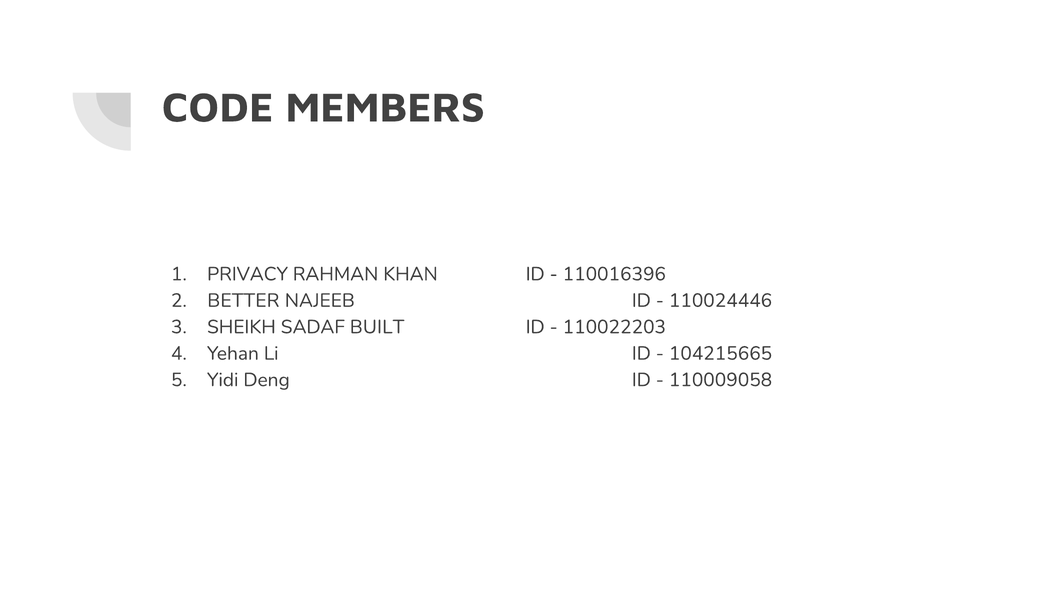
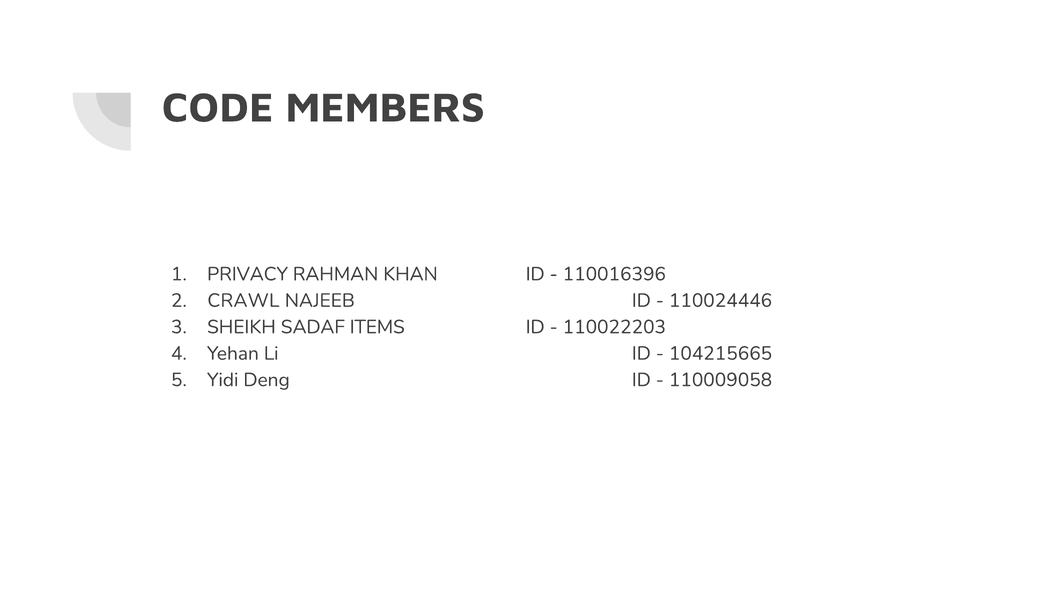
BETTER: BETTER -> CRAWL (243, 301)
BUILT: BUILT -> ITEMS (377, 327)
